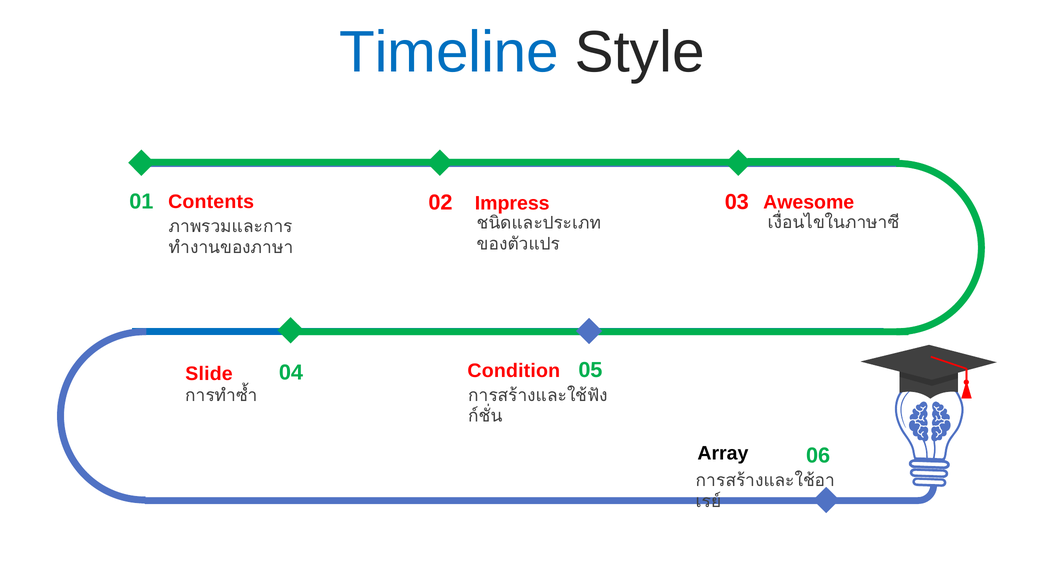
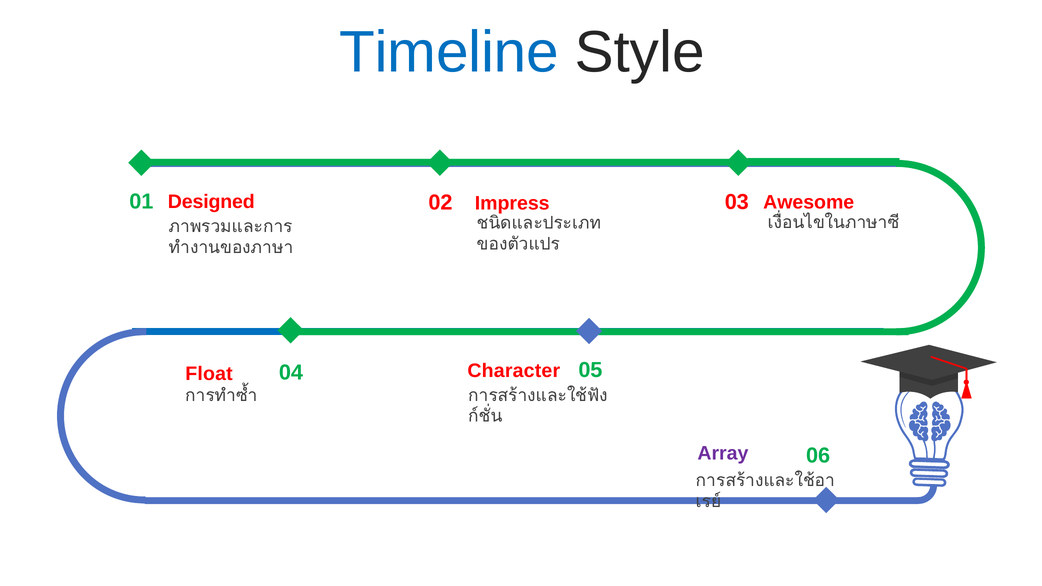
Contents: Contents -> Designed (211, 202)
Condition: Condition -> Character (514, 371)
Slide: Slide -> Float (209, 374)
Array colour: black -> purple (723, 454)
